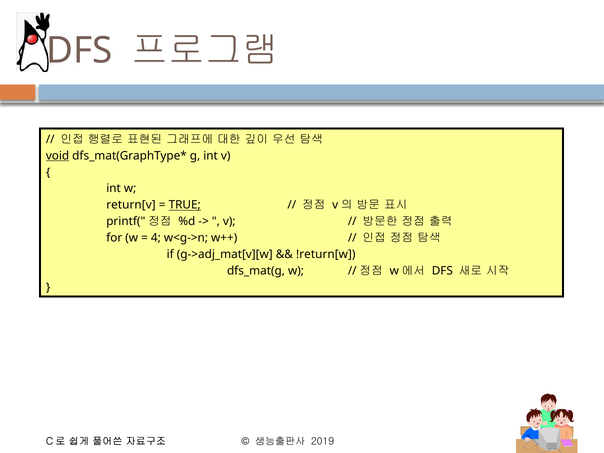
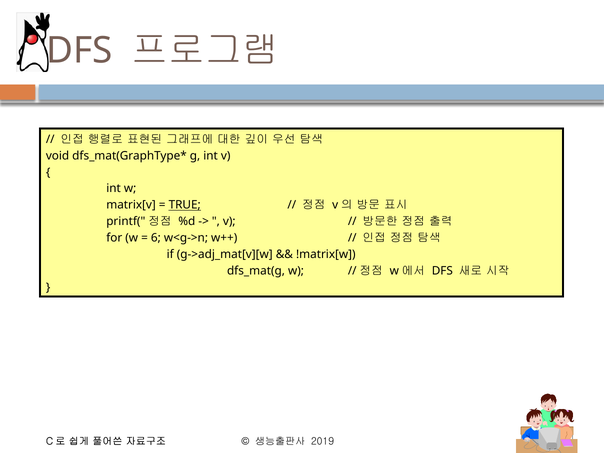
void underline: present -> none (58, 156)
return[v: return[v -> matrix[v (131, 205)
4: 4 -> 6 (156, 238)
!return[w: !return[w -> !matrix[w (326, 254)
